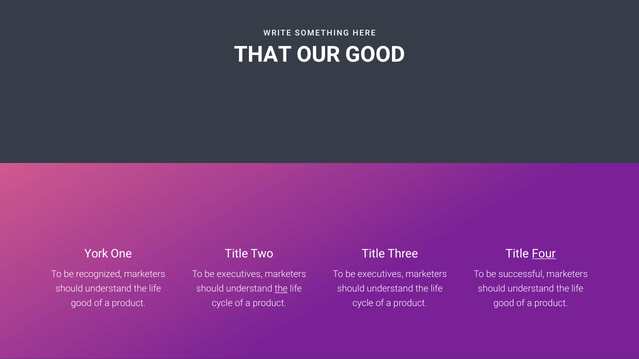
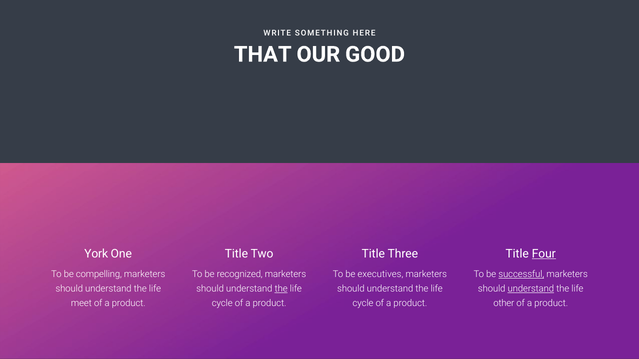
recognized: recognized -> compelling (99, 275)
executives: executives -> recognized (240, 275)
successful underline: none -> present (521, 275)
understand underline: none -> present (531, 289)
good: good -> meet (81, 303)
good: good -> other (504, 303)
